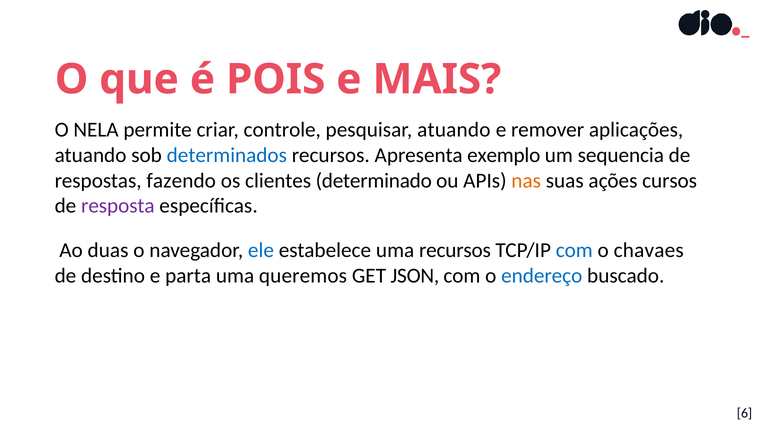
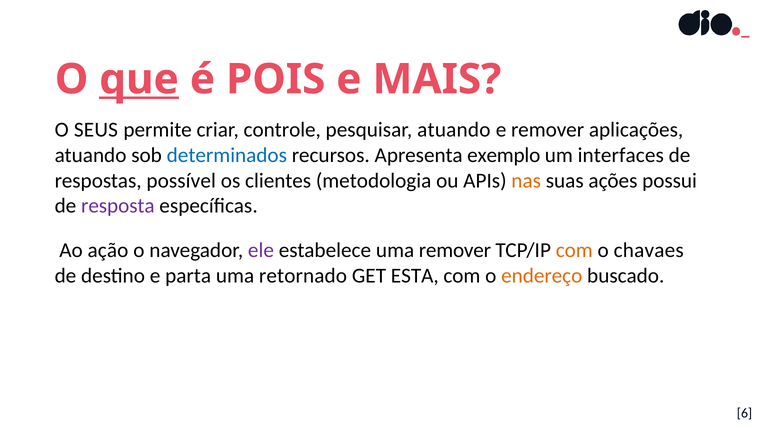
que underline: none -> present (139, 79)
NELA: NELA -> SEUS (96, 130)
sequencia: sequencia -> interfaces (621, 155)
fazendo: fazendo -> possível (181, 181)
determinado: determinado -> metodologia (374, 181)
cursos: cursos -> possui (670, 181)
duas: duas -> ação (108, 251)
ele colour: blue -> purple (261, 251)
uma recursos: recursos -> remover (455, 251)
com colour: blue -> orange (574, 251)
queremos: queremos -> retornado (303, 276)
JSON: JSON -> ESTA (415, 276)
endereço colour: blue -> orange (542, 276)
